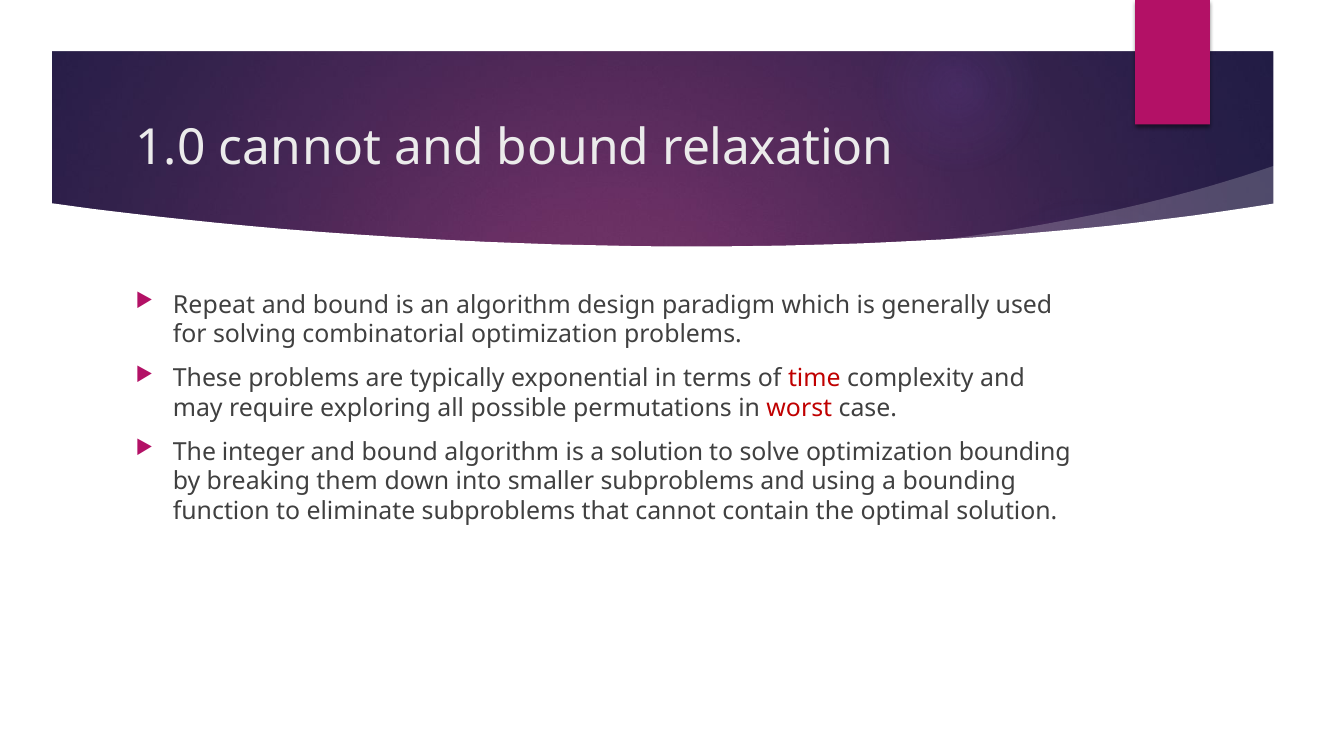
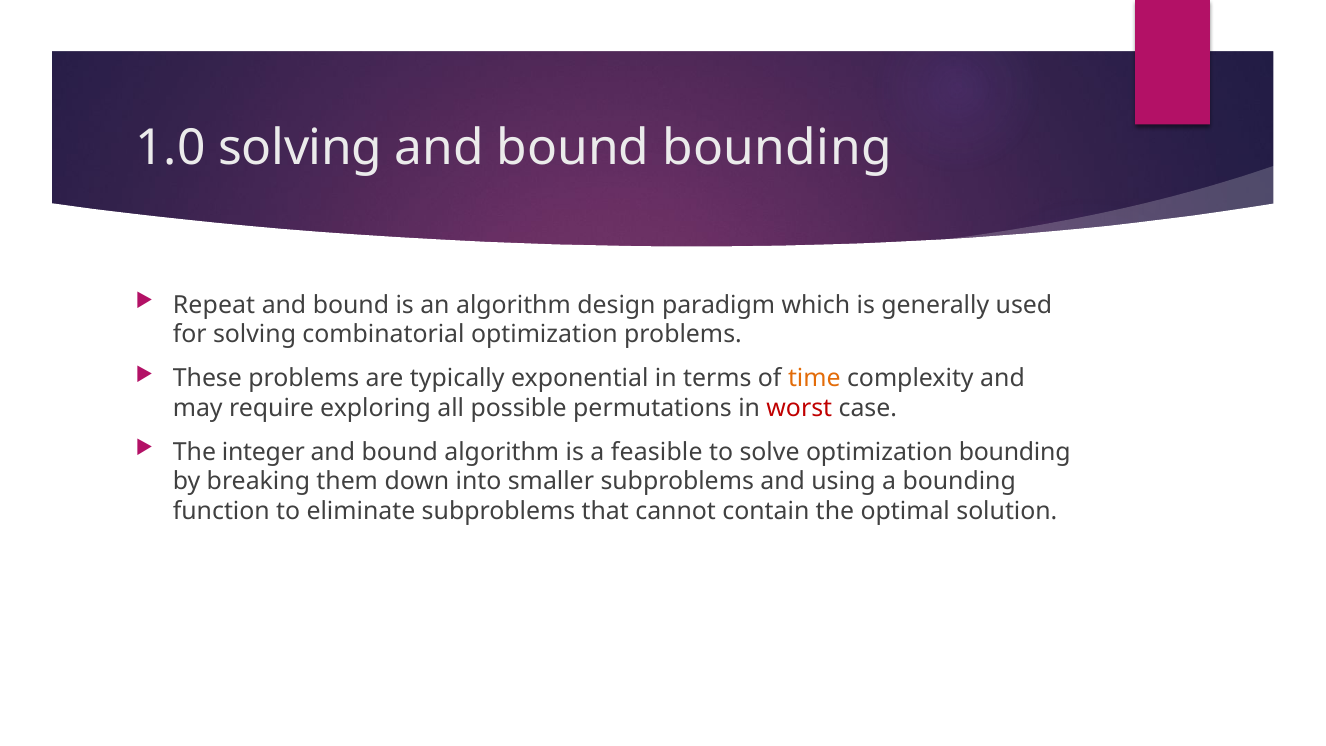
1.0 cannot: cannot -> solving (300, 148)
bound relaxation: relaxation -> bounding (777, 148)
time colour: red -> orange (814, 378)
a solution: solution -> feasible (657, 452)
